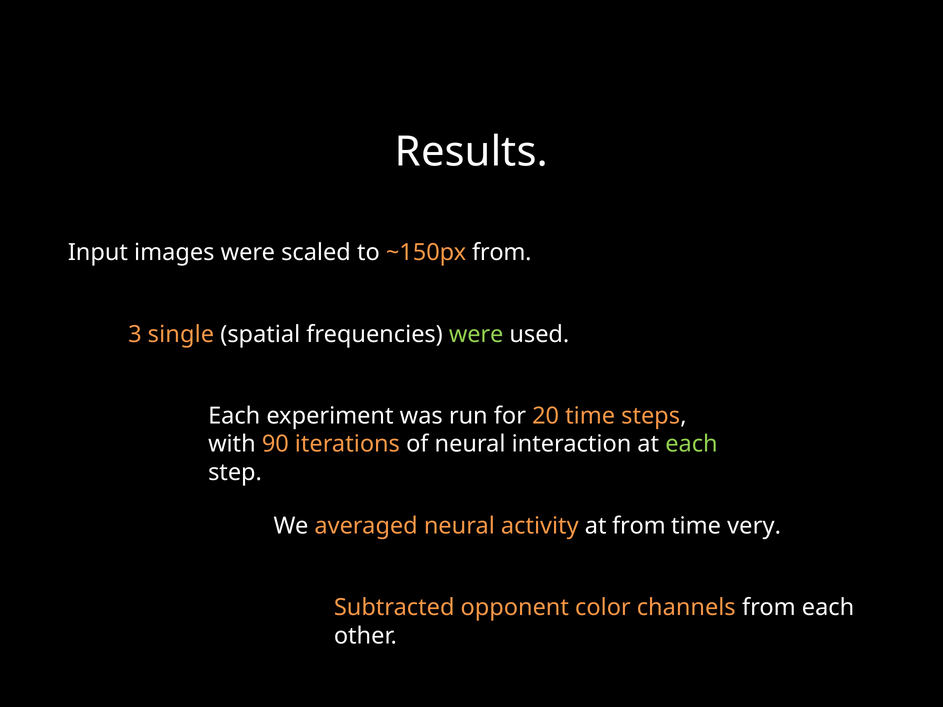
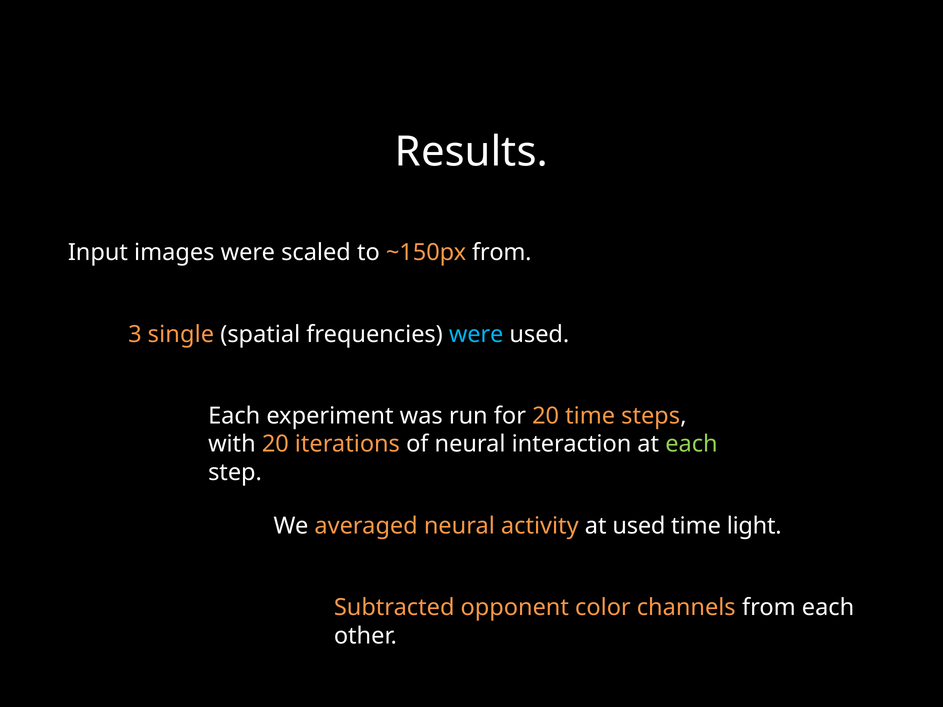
were colour: light green -> light blue (476, 334)
with 90: 90 -> 20 (275, 444)
at from: from -> used (639, 526)
very: very -> light (754, 526)
